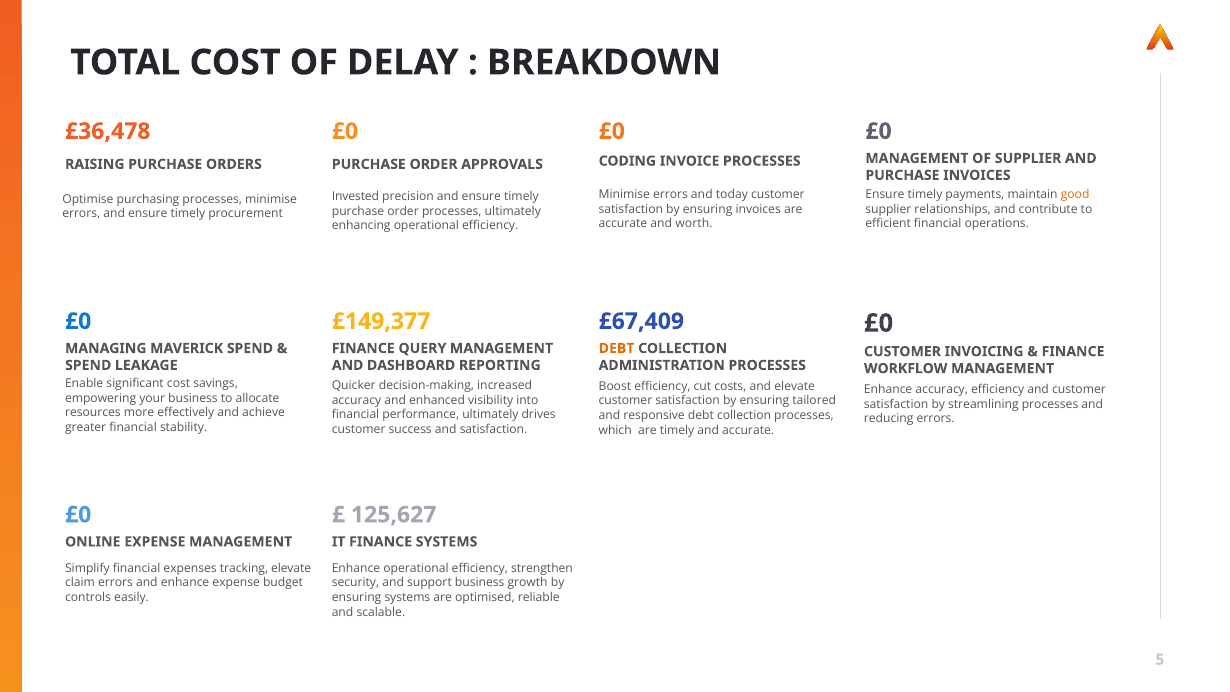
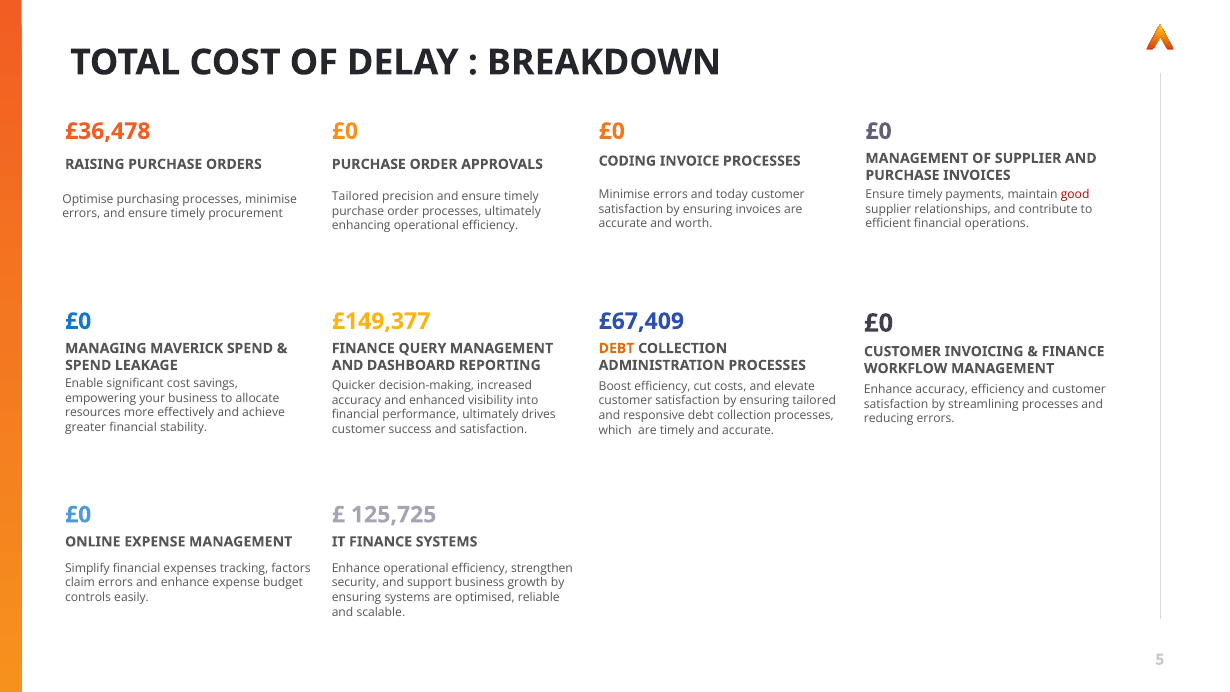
good colour: orange -> red (1075, 195)
Invested: Invested -> Tailored (355, 196)
125,627: 125,627 -> 125,725 (394, 515)
tracking elevate: elevate -> factors (291, 568)
